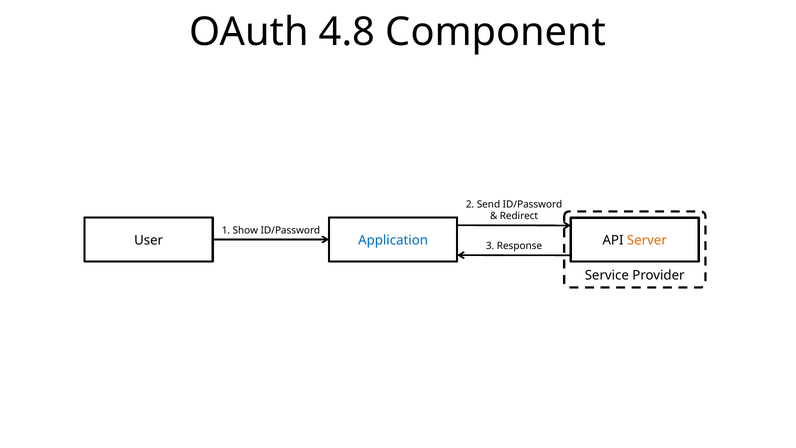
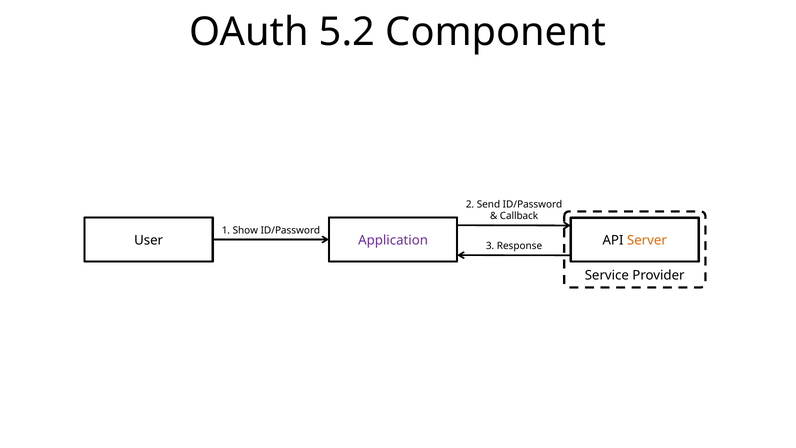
4.8: 4.8 -> 5.2 (347, 32)
Redirect: Redirect -> Callback (519, 216)
Application colour: blue -> purple (393, 240)
